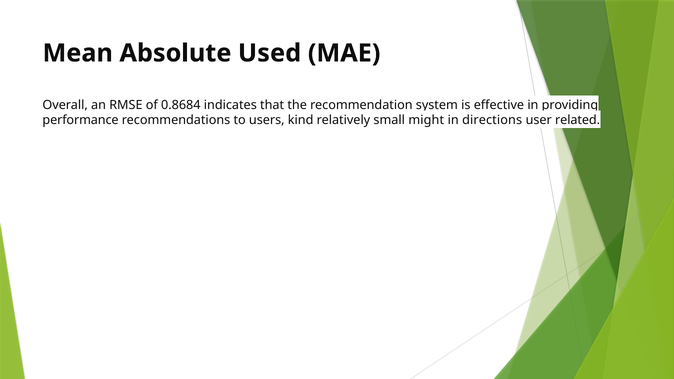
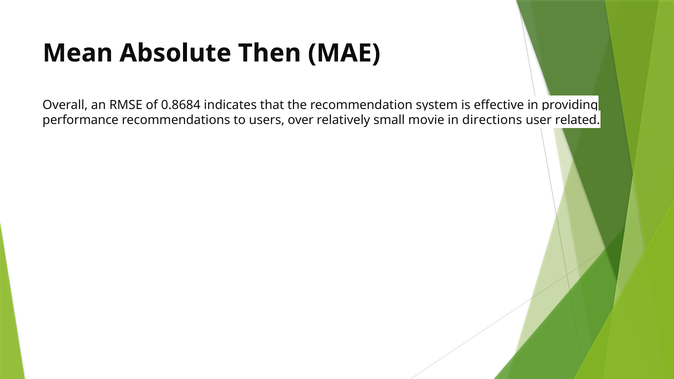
Used: Used -> Then (270, 53)
kind: kind -> over (301, 120)
might: might -> movie (426, 120)
